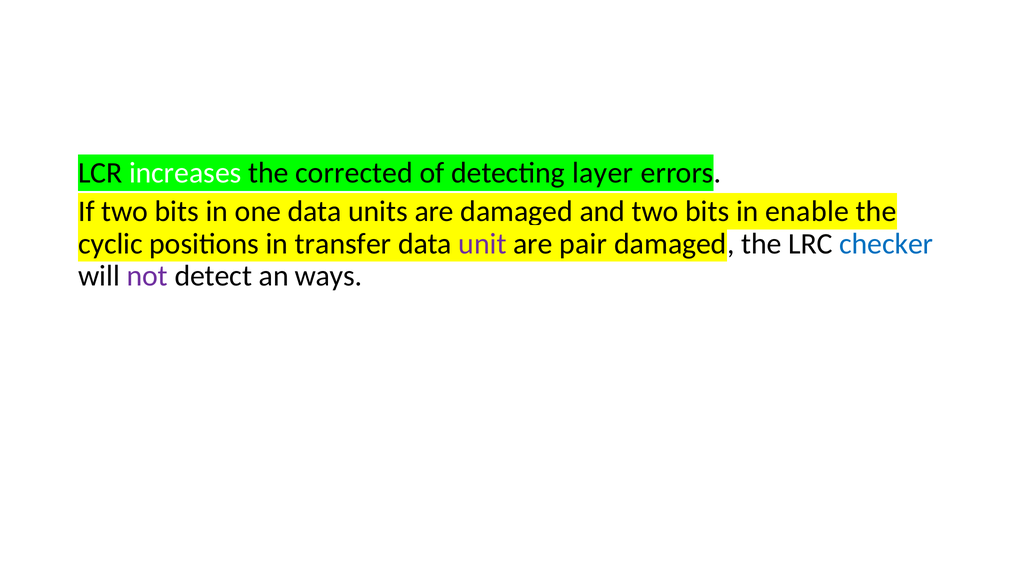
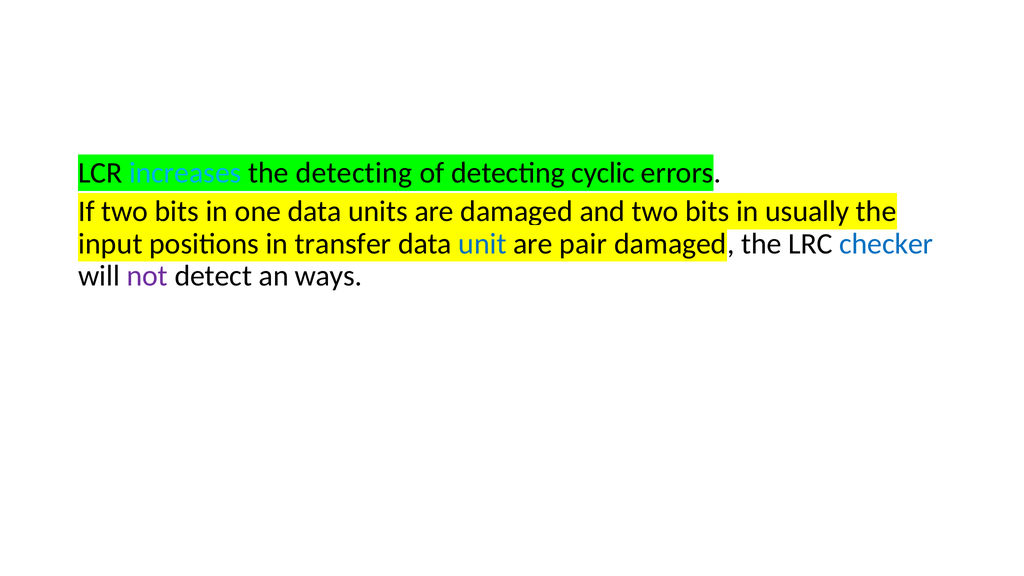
increases colour: white -> light blue (185, 173)
the corrected: corrected -> detecting (354, 173)
layer: layer -> cyclic (603, 173)
enable: enable -> usually (807, 211)
cyclic: cyclic -> input (110, 244)
unit colour: purple -> blue (482, 244)
